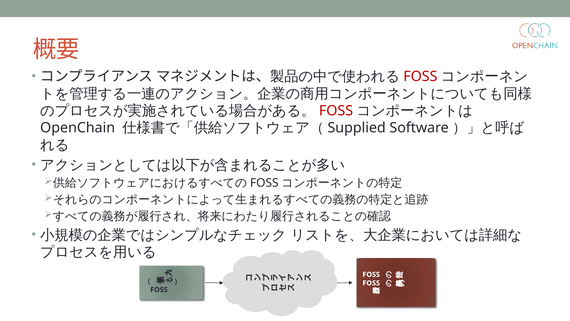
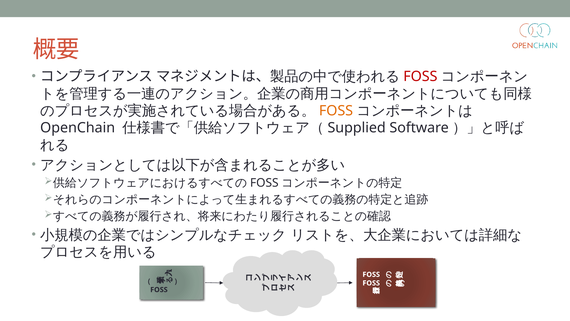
FOSS colour: red -> orange (336, 111)
